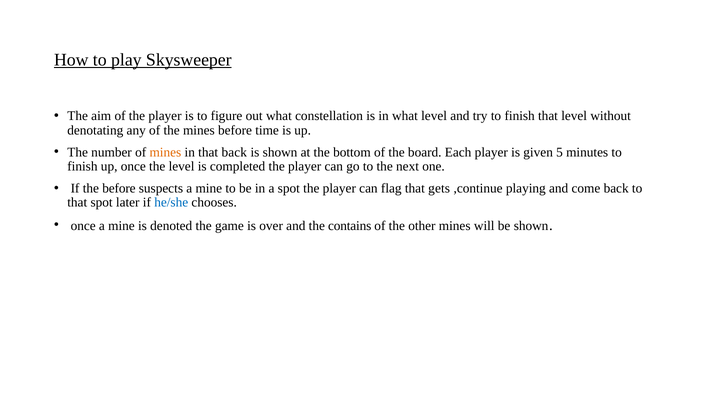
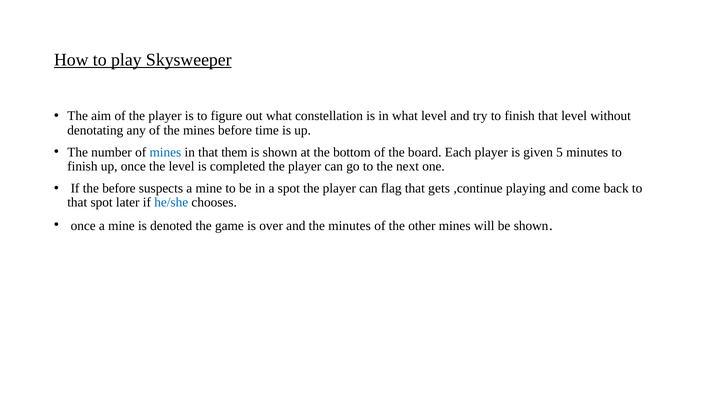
mines colour: orange -> blue (165, 152)
that back: back -> them (234, 152)
the contains: contains -> minutes (350, 226)
